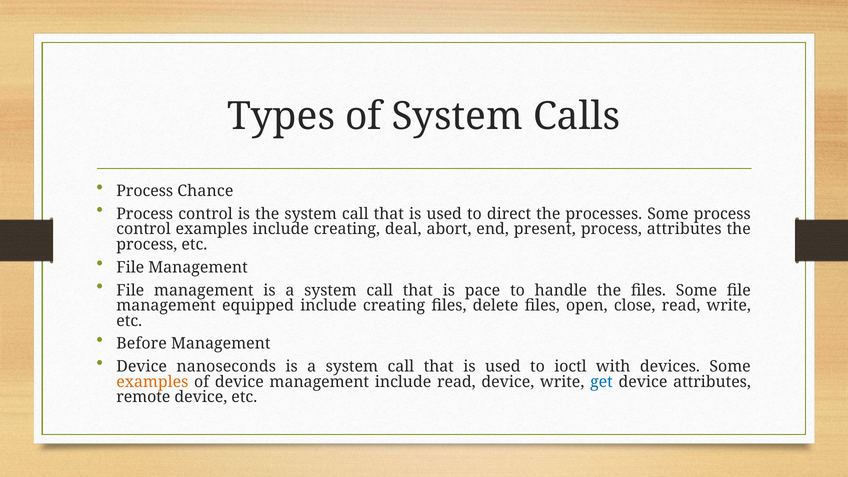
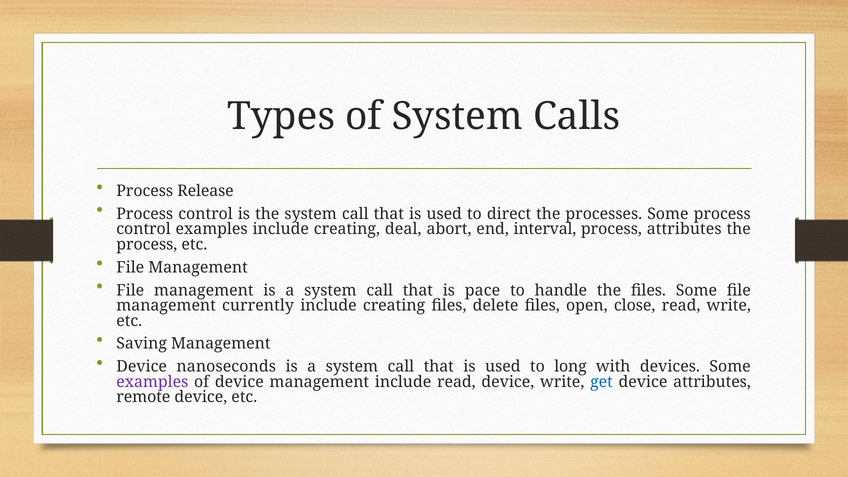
Chance: Chance -> Release (206, 191)
present: present -> interval (545, 229)
equipped: equipped -> currently (258, 306)
Before: Before -> Saving (142, 344)
ioctl: ioctl -> long (570, 367)
examples colour: orange -> purple (152, 382)
